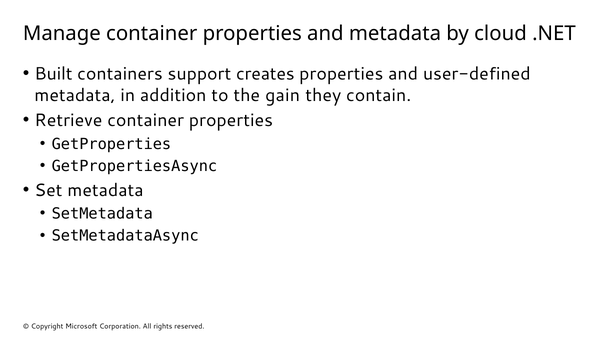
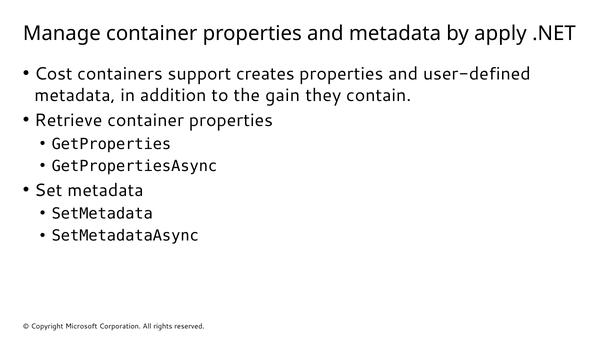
cloud: cloud -> apply (500, 33)
Built: Built -> Cost (53, 74)
